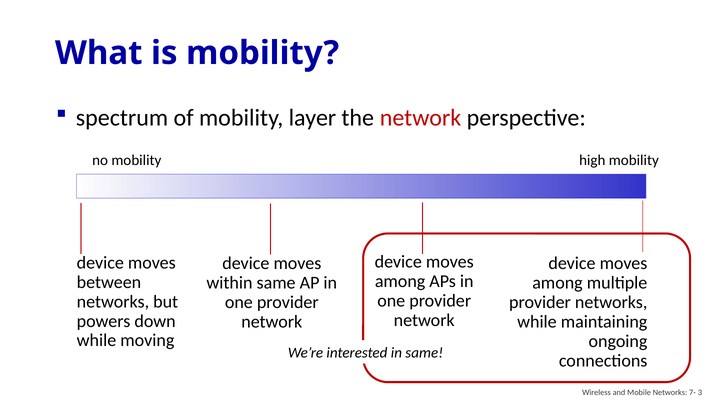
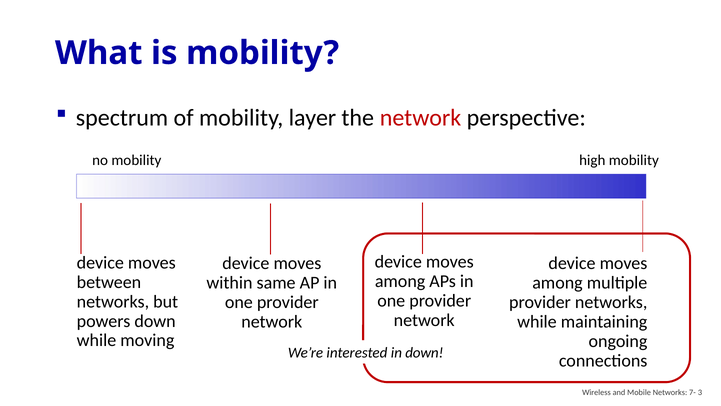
in same: same -> down (424, 353)
